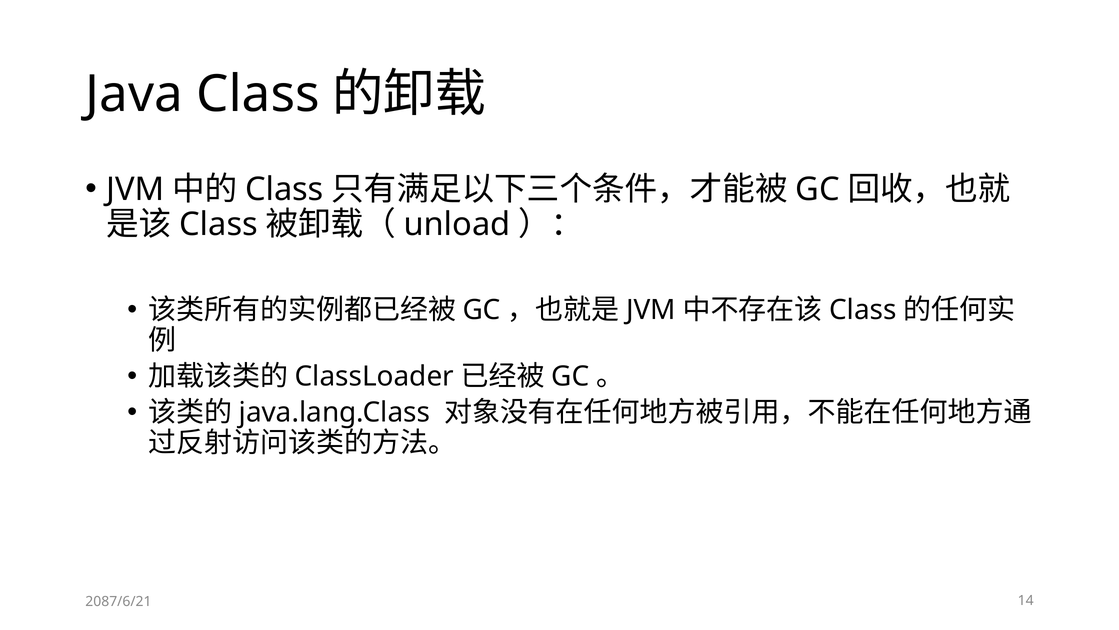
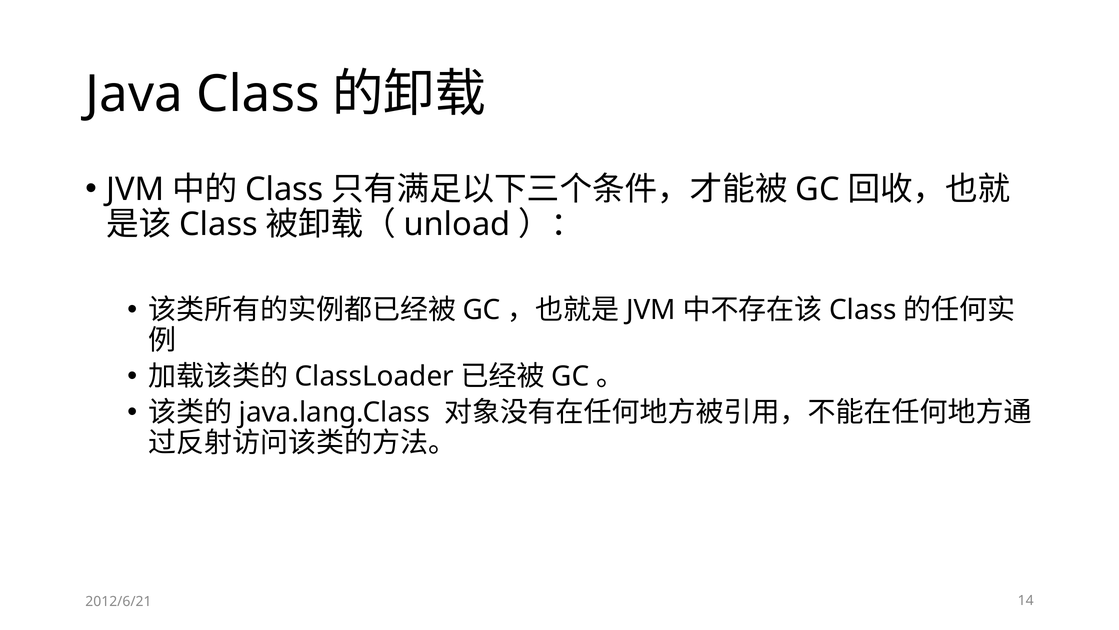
2087/6/21: 2087/6/21 -> 2012/6/21 (118, 601)
